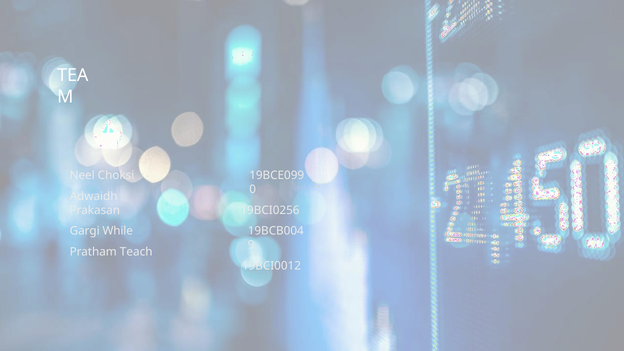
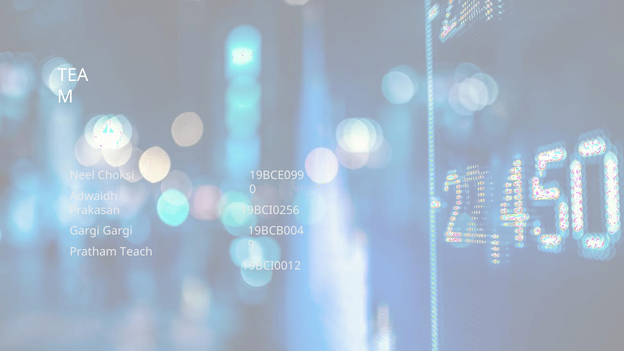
Gargi While: While -> Gargi (118, 231)
